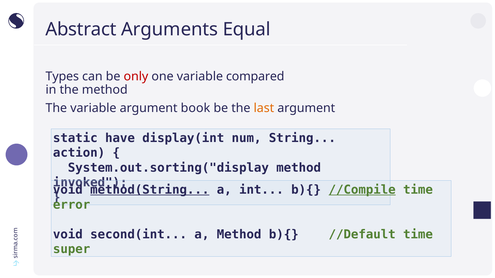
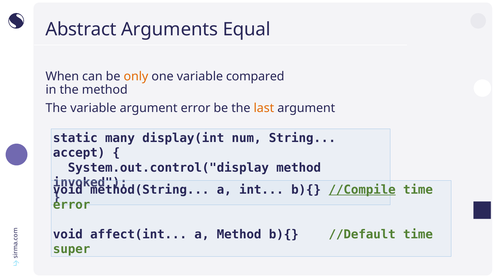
Types: Types -> When (62, 76)
only colour: red -> orange (136, 76)
argument book: book -> error (196, 108)
have: have -> many (120, 138)
action: action -> accept (79, 153)
System.out.sorting("display: System.out.sorting("display -> System.out.control("display (168, 168)
method(String underline: present -> none (150, 190)
second(int: second(int -> affect(int (139, 235)
